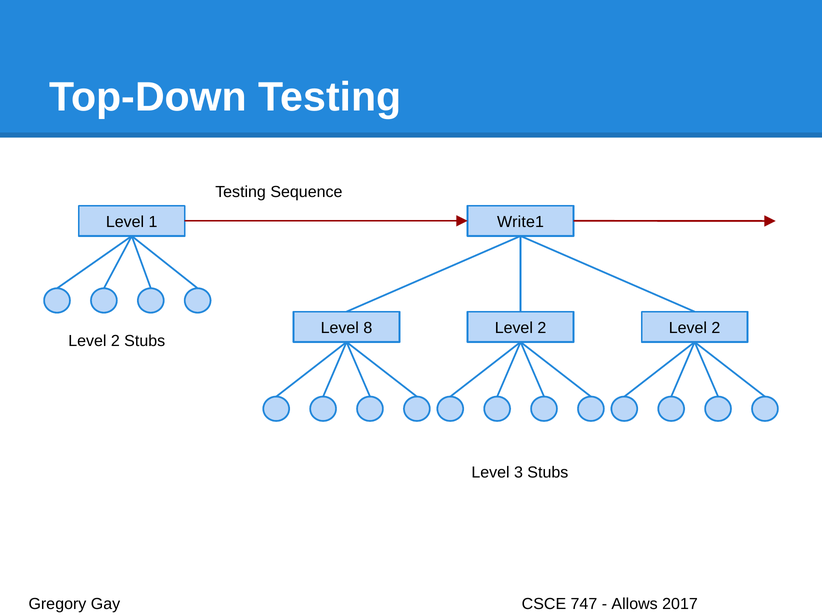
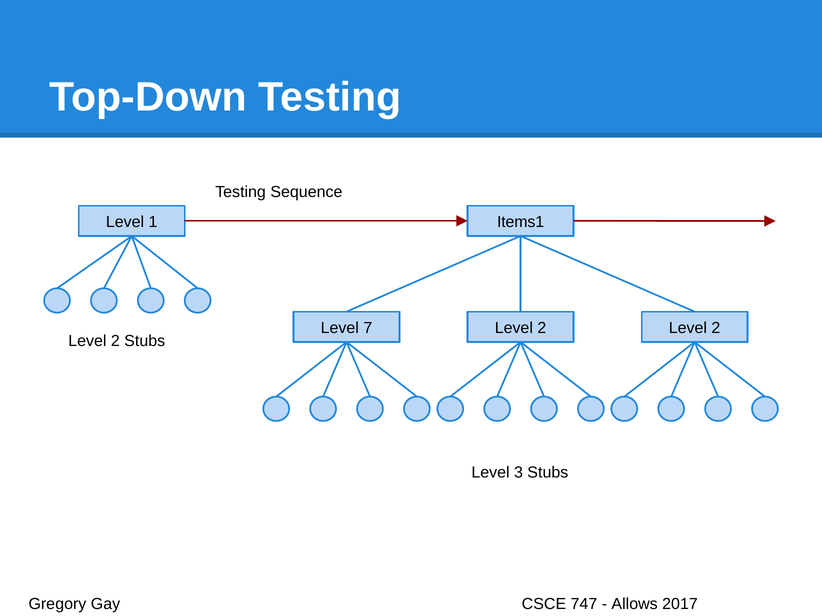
Write1: Write1 -> Items1 (521, 222)
8: 8 -> 7 (368, 328)
